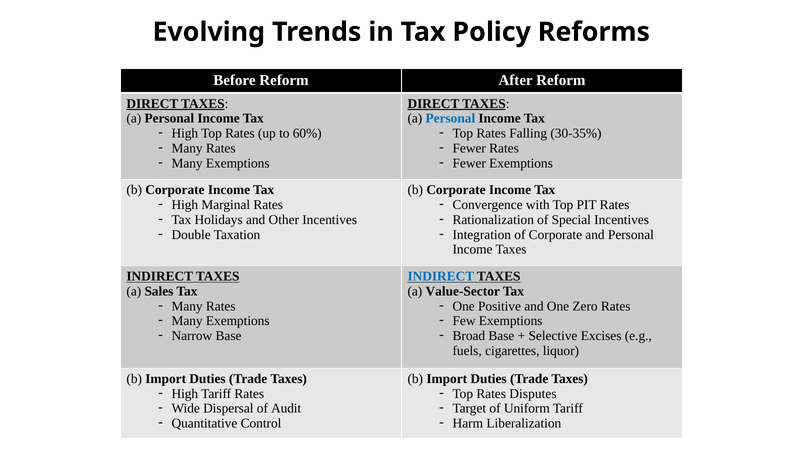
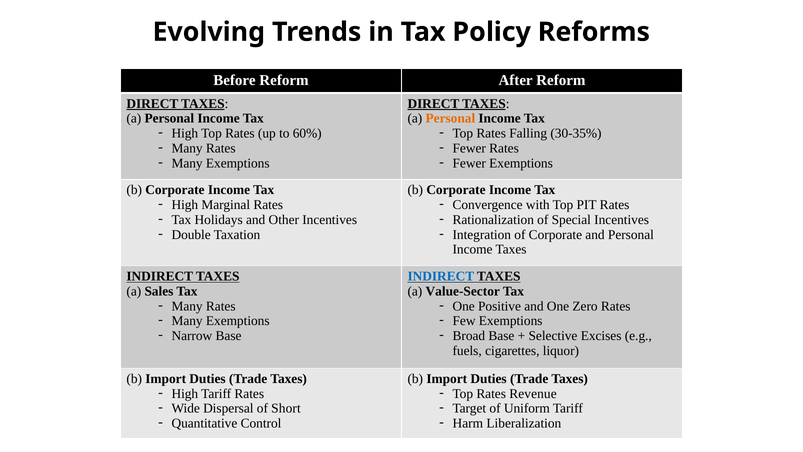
Personal colour: blue -> orange (450, 118)
Disputes: Disputes -> Revenue (533, 393)
Audit: Audit -> Short (286, 408)
